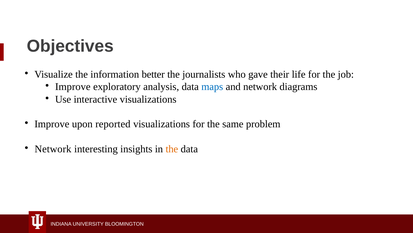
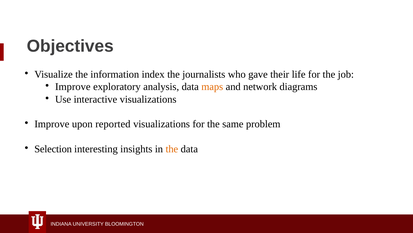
better: better -> index (153, 74)
maps colour: blue -> orange (212, 87)
Network: Network -> Selection (53, 149)
